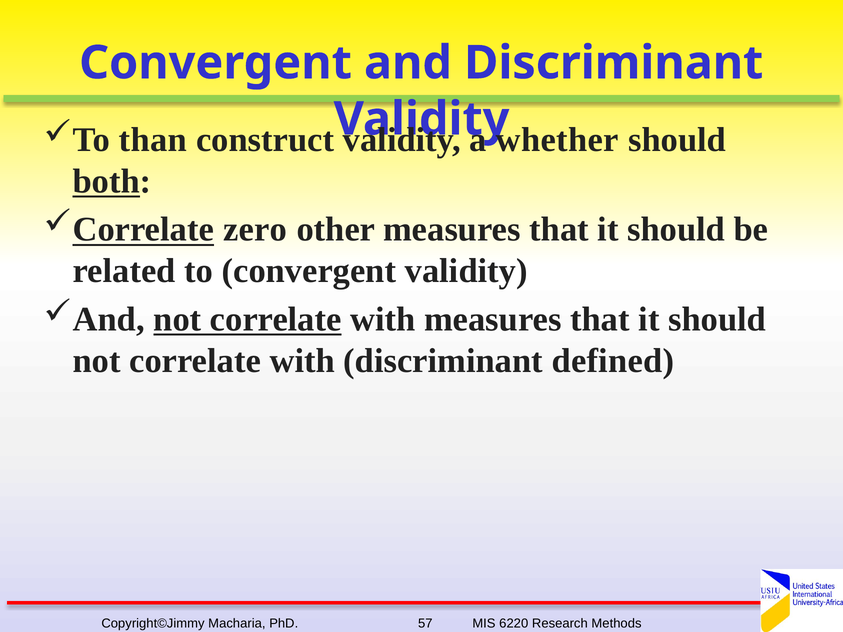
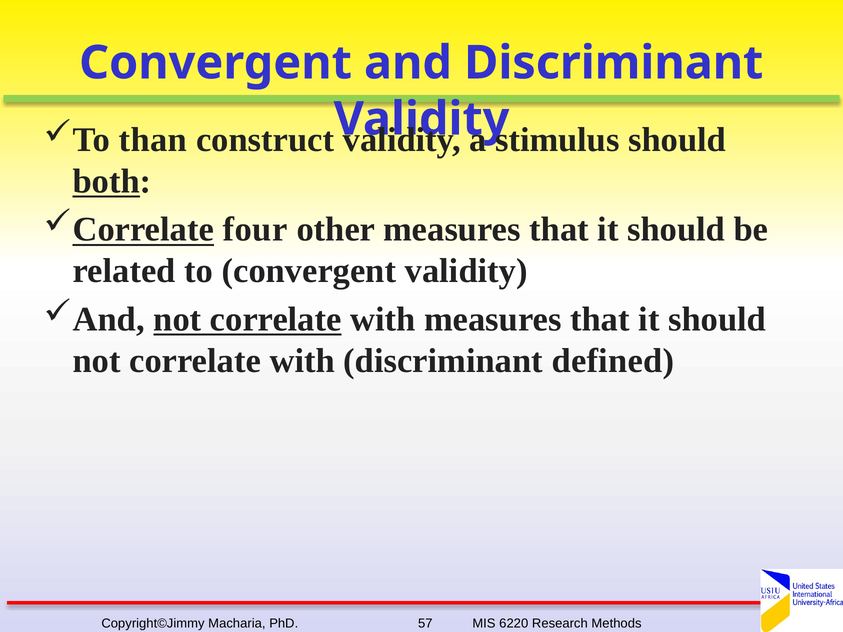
whether: whether -> stimulus (557, 140)
zero: zero -> four (255, 230)
